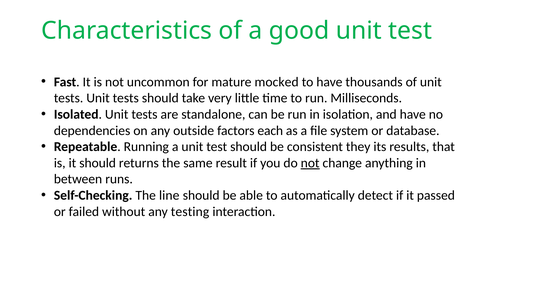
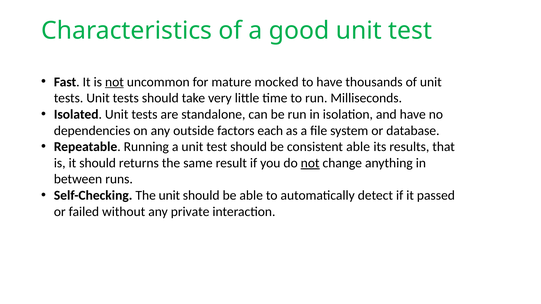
not underline: none -> present (114, 82)
consistent they: they -> able (358, 147)
The line: line -> unit (169, 196)
testing: testing -> private (190, 212)
